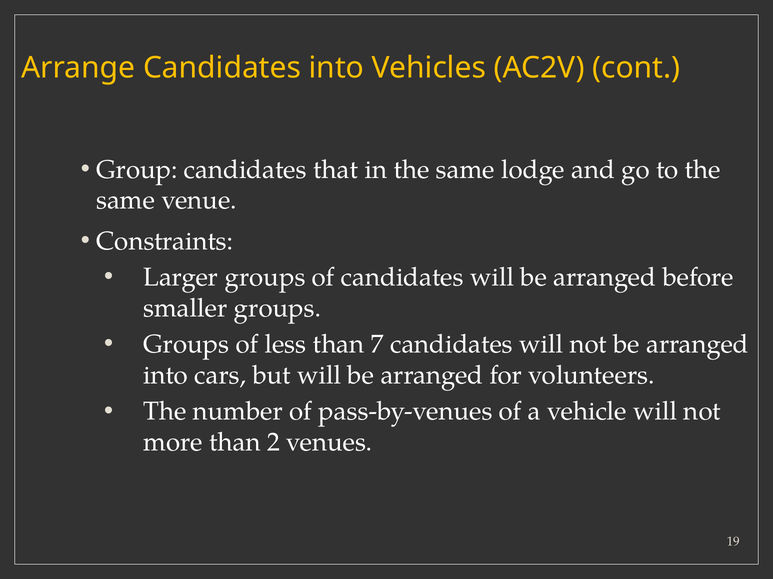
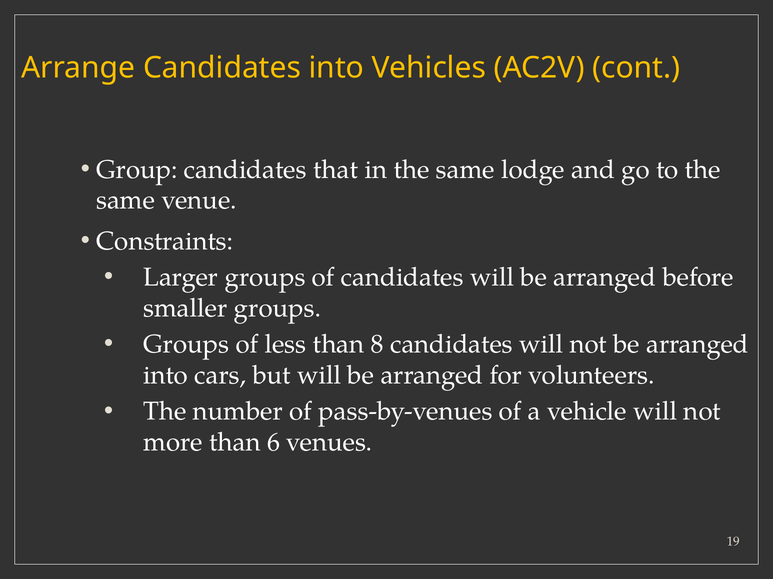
7: 7 -> 8 (377, 345)
2: 2 -> 6 (274, 443)
